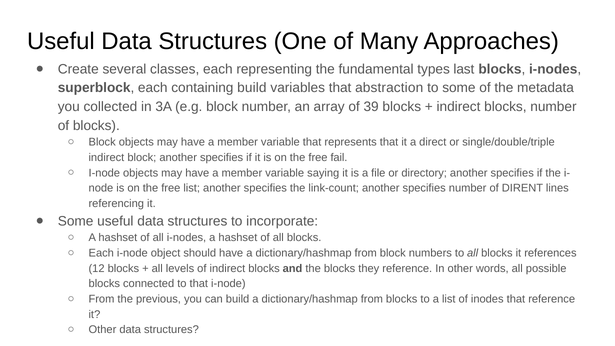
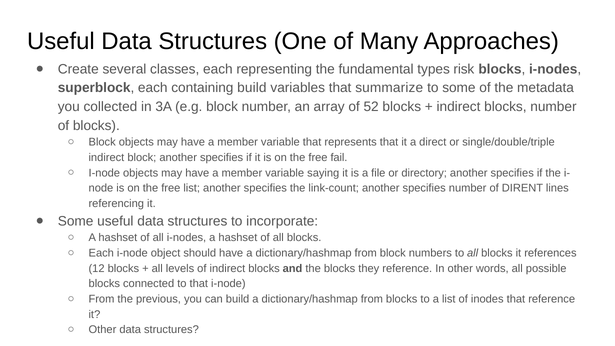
last: last -> risk (464, 69)
abstraction: abstraction -> summarize (389, 88)
39: 39 -> 52 (371, 107)
